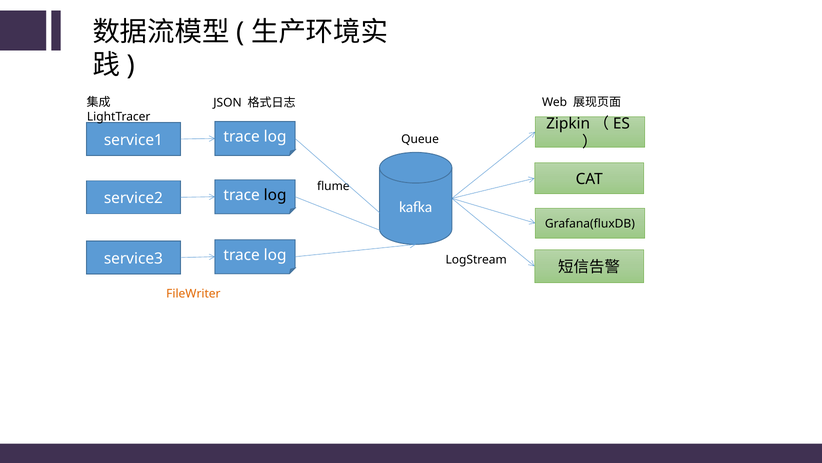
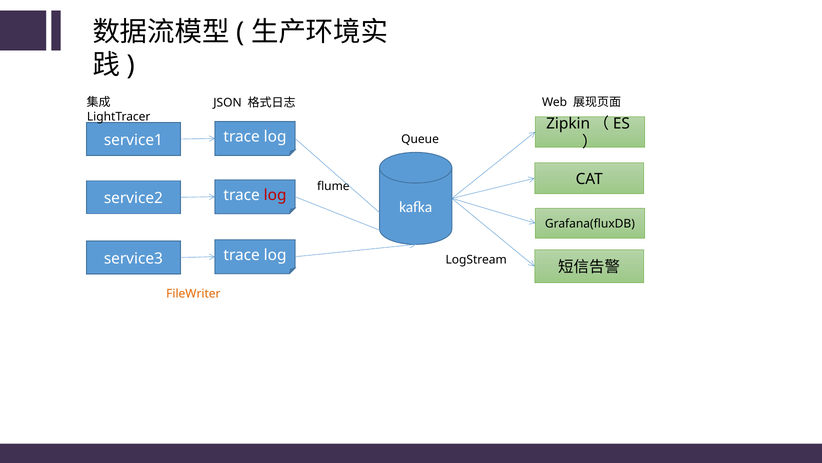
log colour: black -> red (275, 195)
